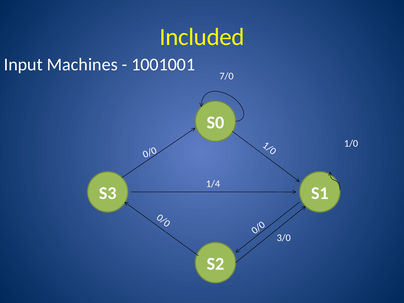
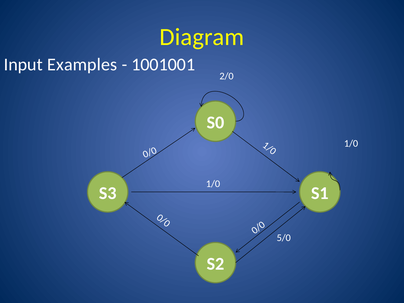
Included: Included -> Diagram (202, 37)
Machines: Machines -> Examples (82, 65)
7/0: 7/0 -> 2/0 (226, 76)
1/4: 1/4 -> 1/0 (213, 184)
3/0: 3/0 -> 5/0 (284, 238)
